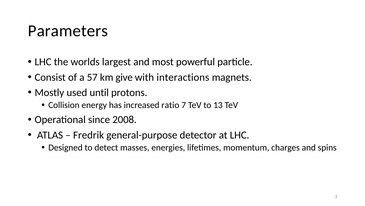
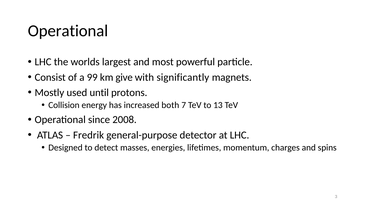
Parameters: Parameters -> Operational (68, 31)
57: 57 -> 99 (92, 77)
interactions: interactions -> significantly (183, 77)
ratio: ratio -> both (170, 105)
